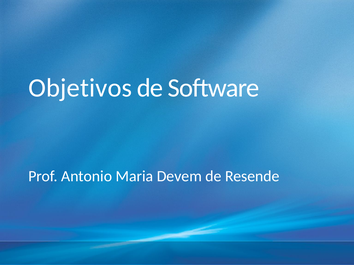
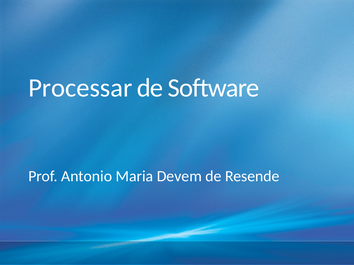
Objetivos: Objetivos -> Processar (80, 88)
